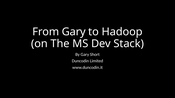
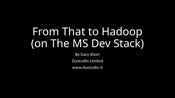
From Gary: Gary -> That (74, 32)
